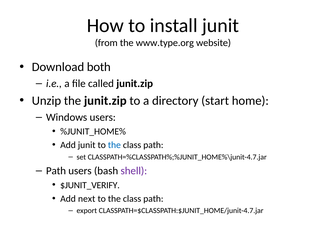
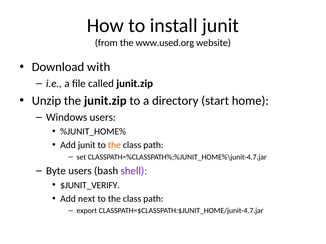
www.type.org: www.type.org -> www.used.org (165, 43)
both: both -> with (99, 67)
the colour: blue -> orange (114, 145)
Path: Path -> Byte (56, 171)
